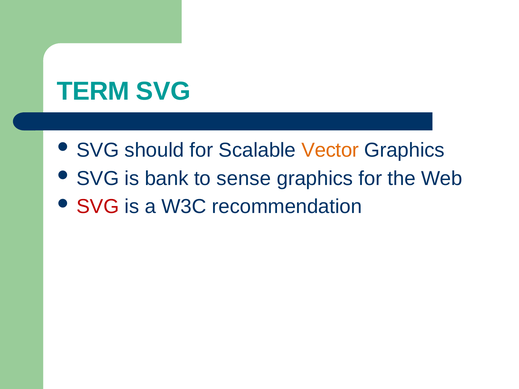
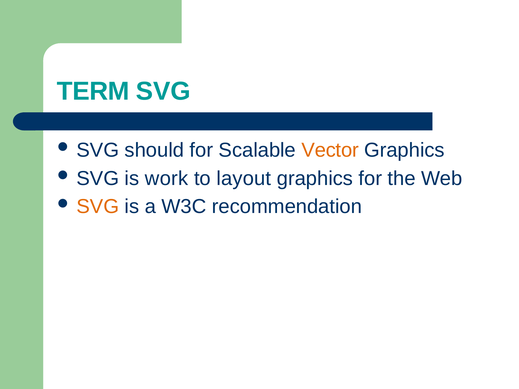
bank: bank -> work (167, 178)
sense: sense -> layout (244, 178)
SVG colour: red -> orange (98, 207)
